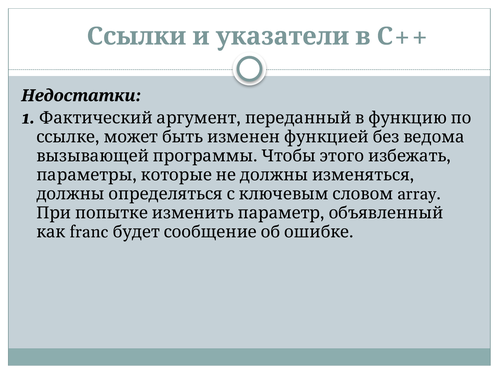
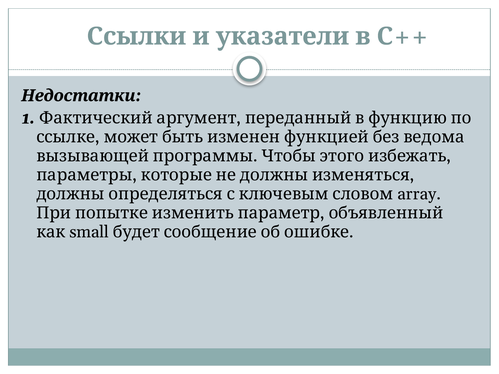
franc: franc -> small (89, 232)
